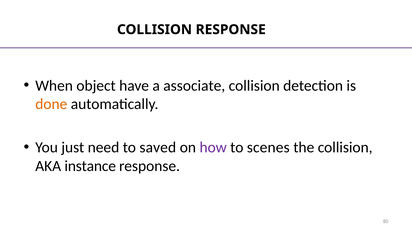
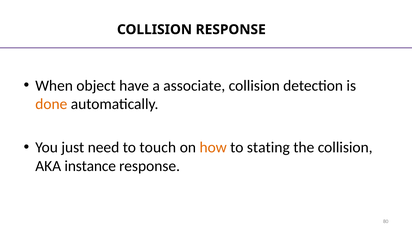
saved: saved -> touch (158, 147)
how colour: purple -> orange (213, 147)
scenes: scenes -> stating (268, 147)
